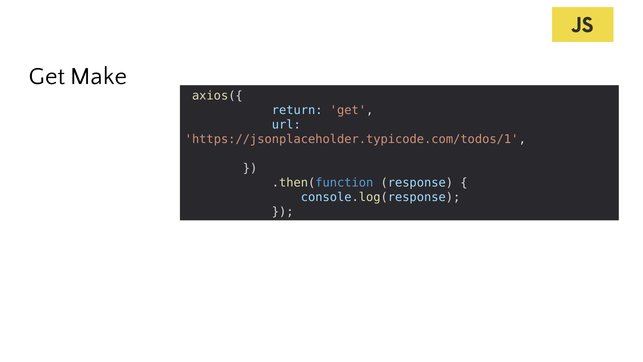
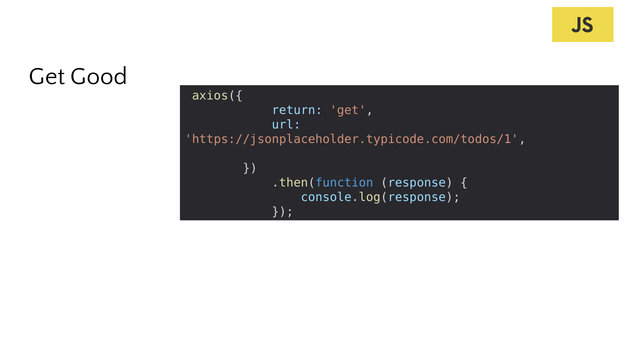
Make: Make -> Good (99, 76)
